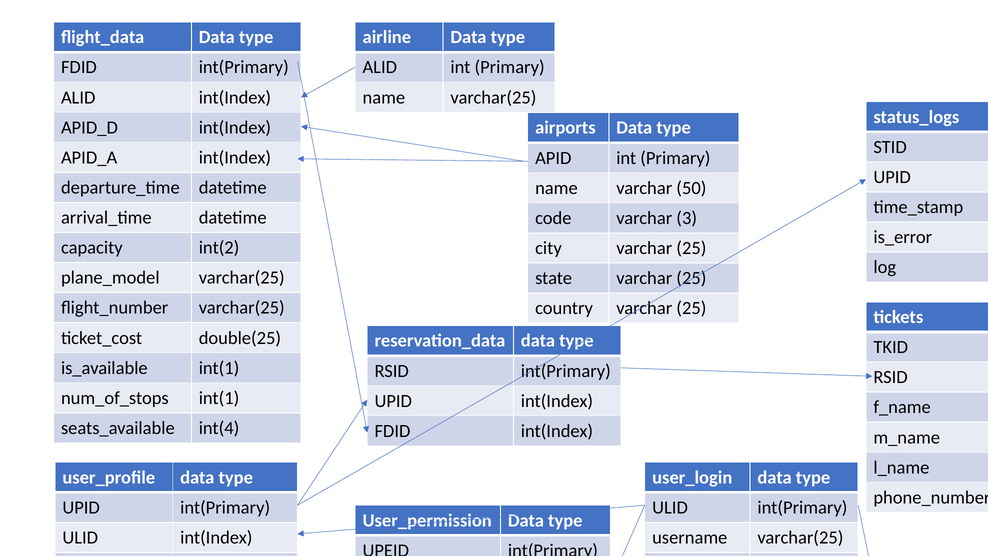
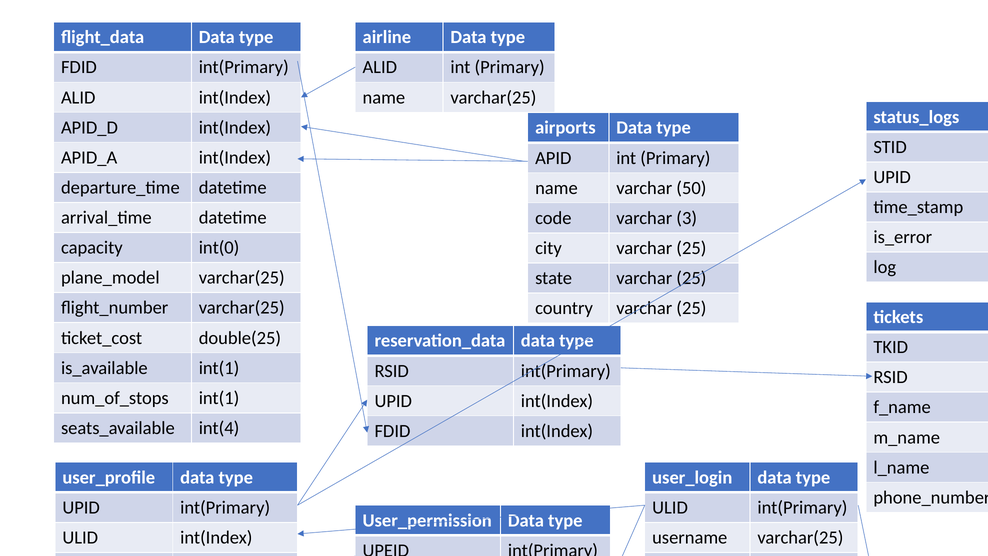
int(2: int(2 -> int(0 (219, 248)
